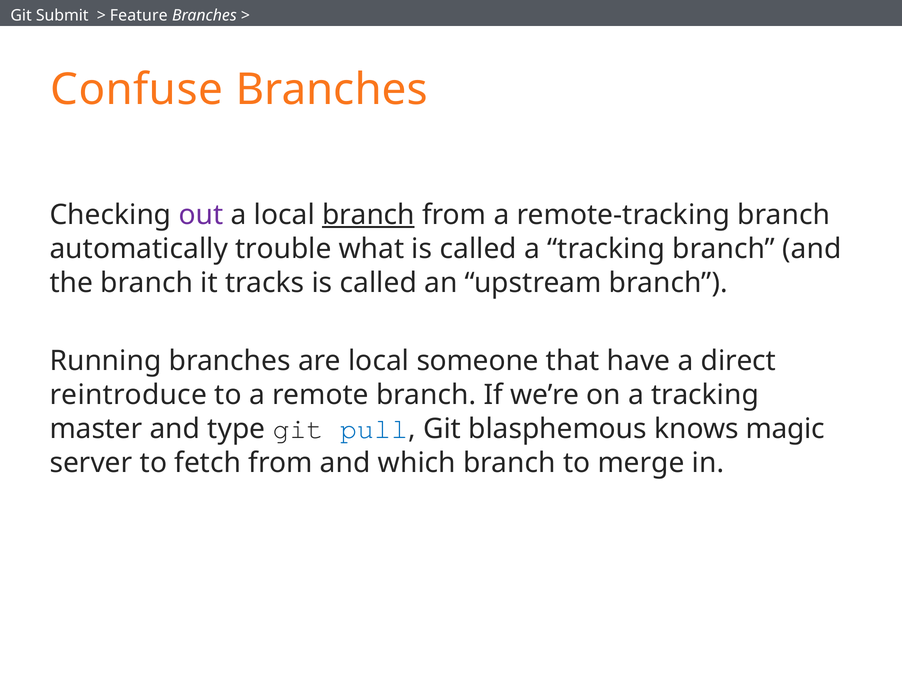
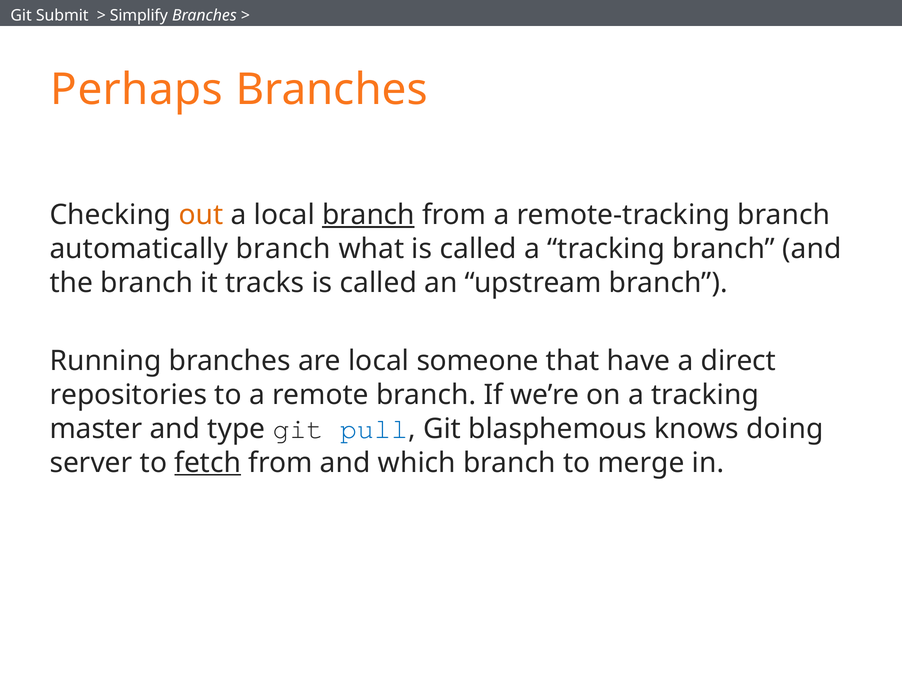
Feature: Feature -> Simplify (139, 15)
Confuse: Confuse -> Perhaps (137, 89)
out colour: purple -> orange (201, 215)
automatically trouble: trouble -> branch (283, 249)
reintroduce: reintroduce -> repositories (128, 395)
magic: magic -> doing (785, 429)
fetch underline: none -> present (208, 462)
